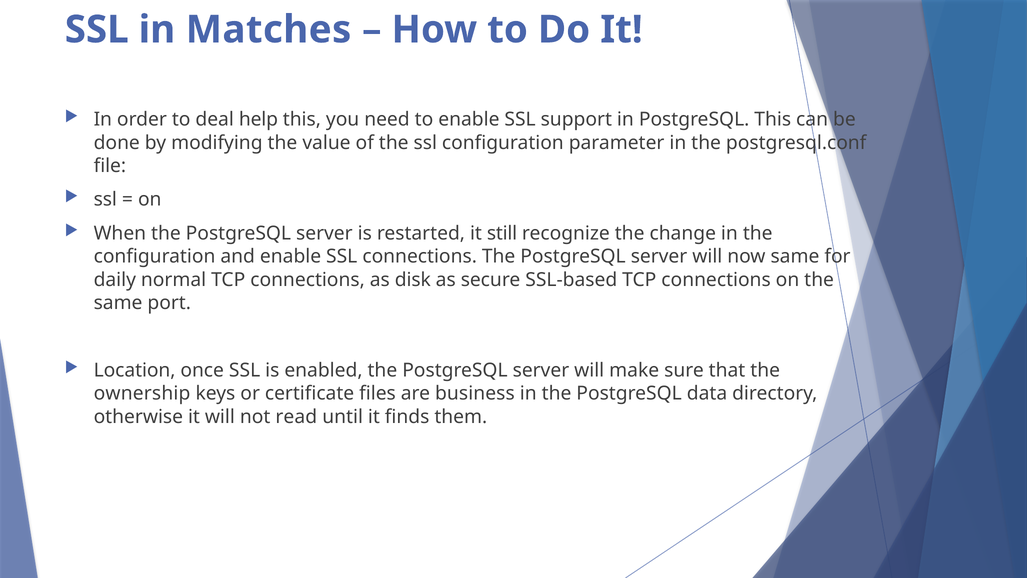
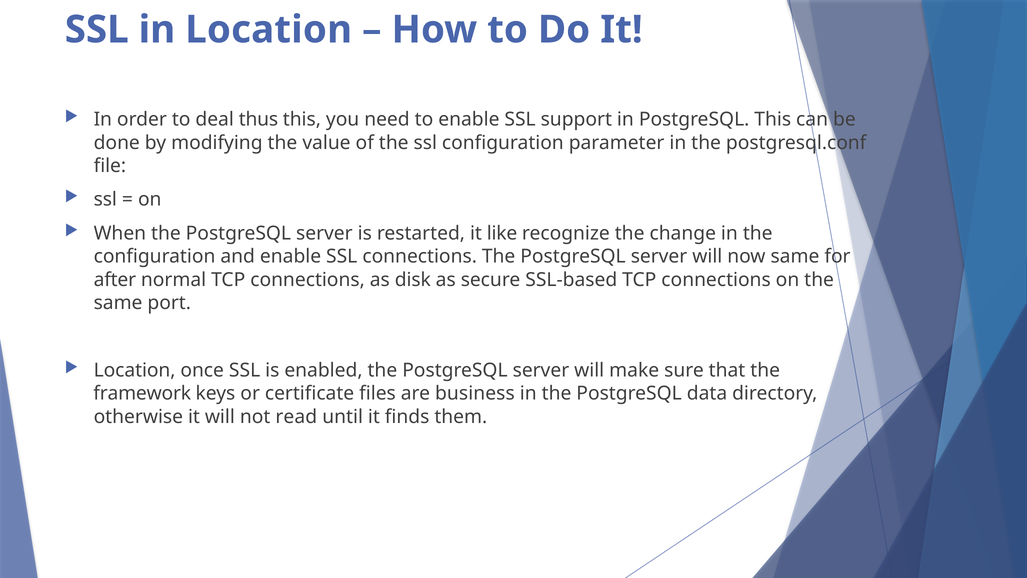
in Matches: Matches -> Location (269, 30)
help: help -> thus (258, 119)
still: still -> like (502, 233)
daily: daily -> after (115, 280)
ownership: ownership -> framework (142, 393)
